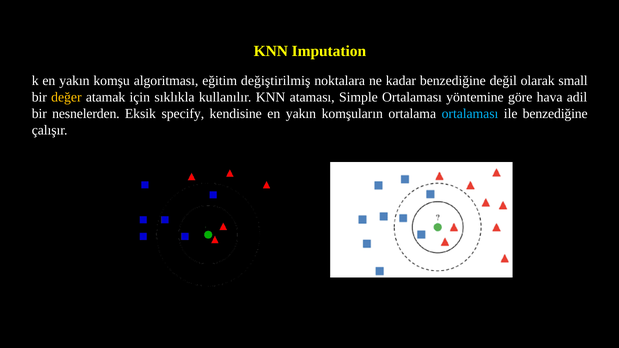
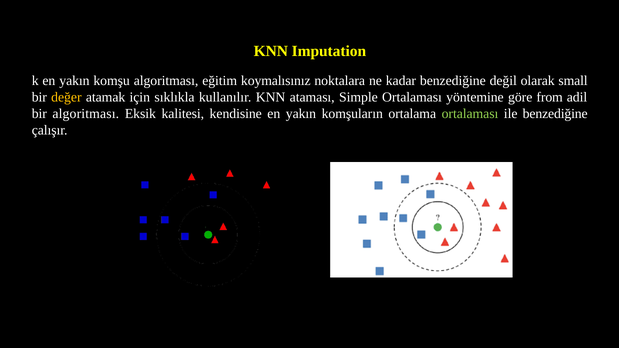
değiştirilmiş: değiştirilmiş -> koymalısınız (276, 81)
hava: hava -> from (550, 97)
bir nesnelerden: nesnelerden -> algoritması (86, 114)
specify: specify -> kalitesi (183, 114)
ortalaması colour: light blue -> light green (470, 114)
